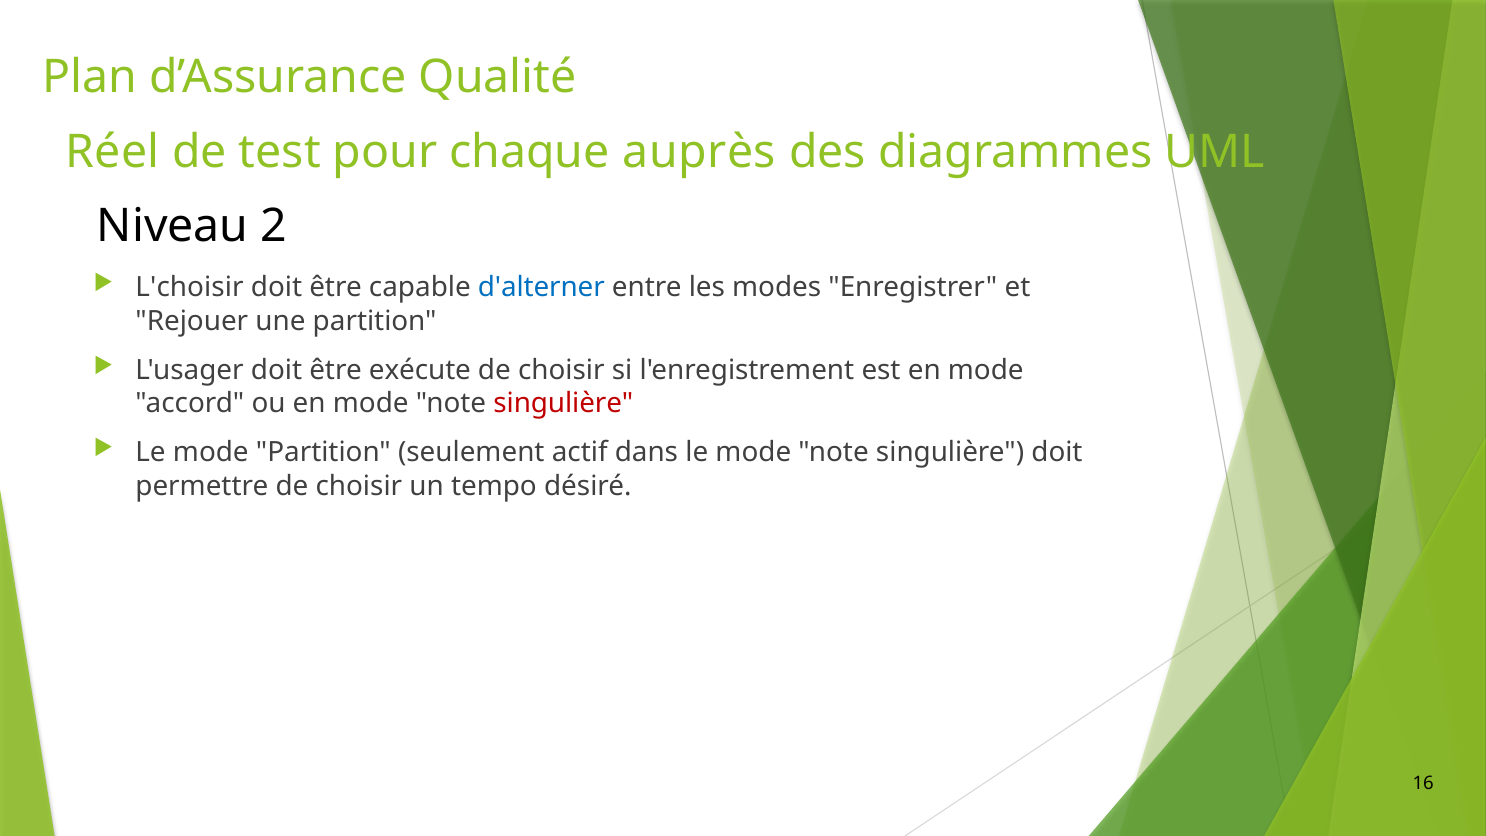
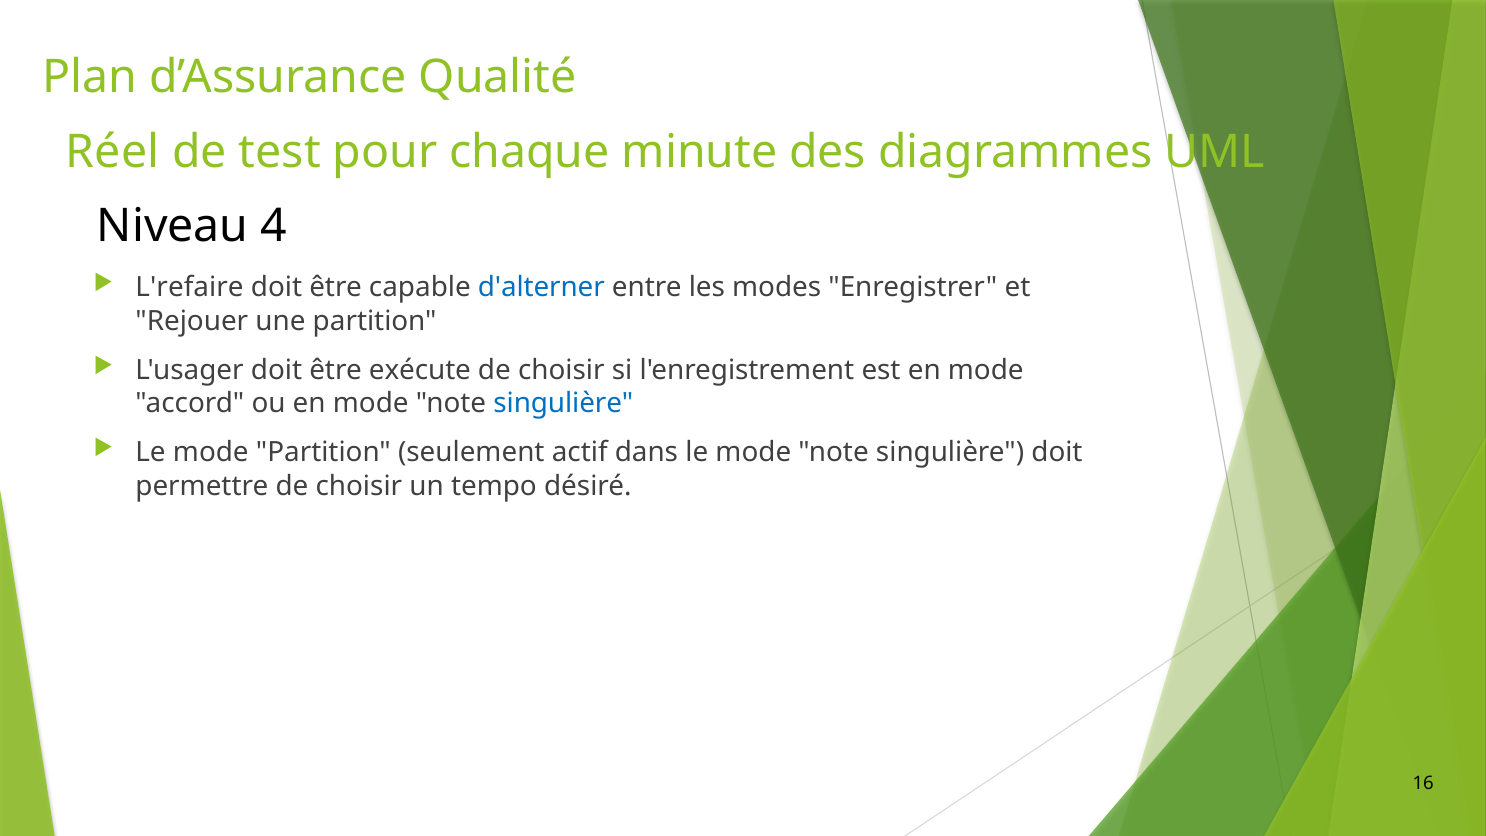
auprès: auprès -> minute (700, 152)
2: 2 -> 4 (274, 226)
L'choisir: L'choisir -> L'refaire (190, 288)
singulière colour: red -> blue (563, 403)
